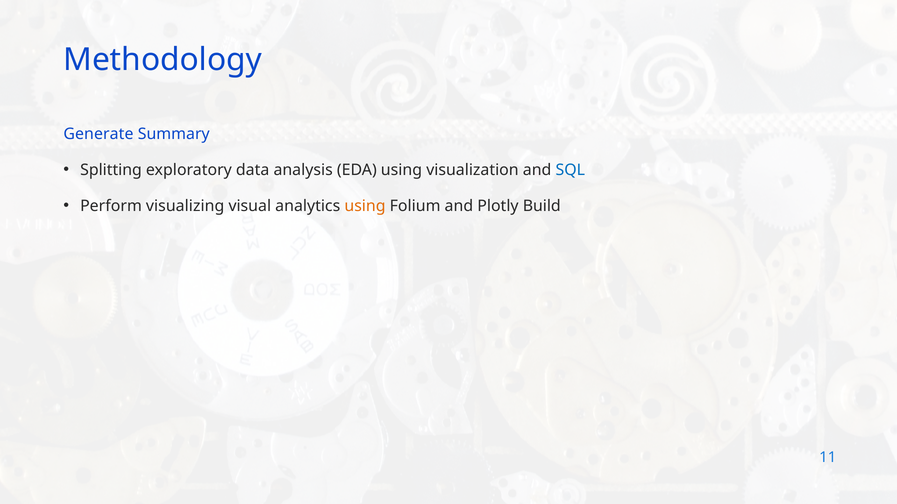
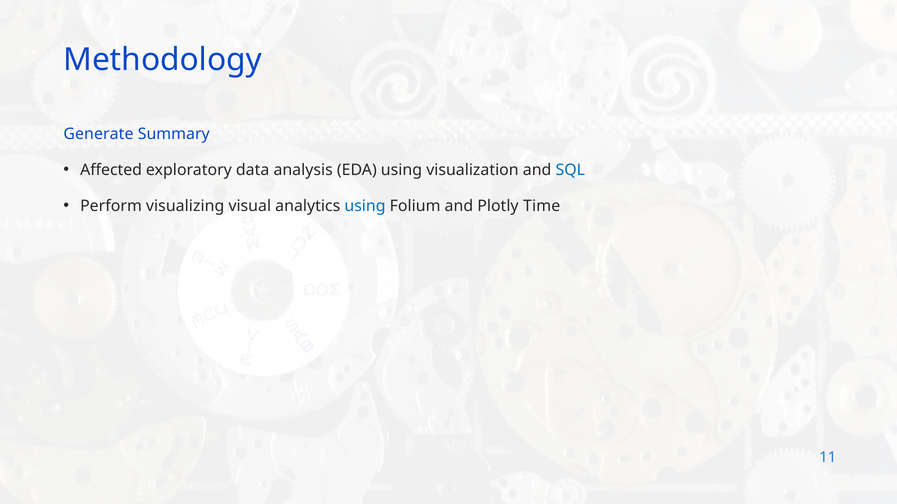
Splitting: Splitting -> Affected (111, 170)
using colour: orange -> blue (365, 206)
Build: Build -> Time (542, 206)
